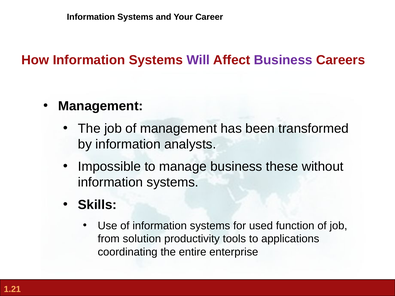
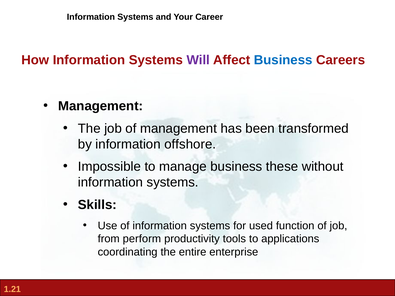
Business colour: purple -> blue (283, 60)
analysts: analysts -> offshore (190, 144)
solution: solution -> perform (142, 239)
